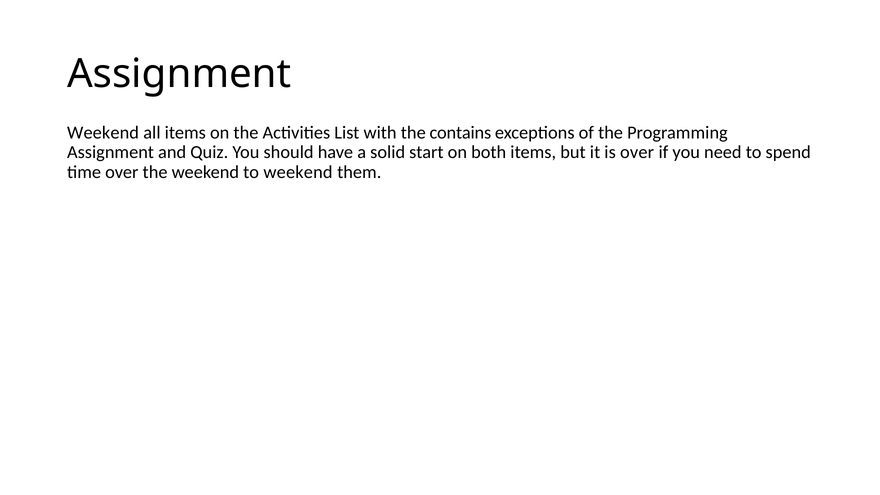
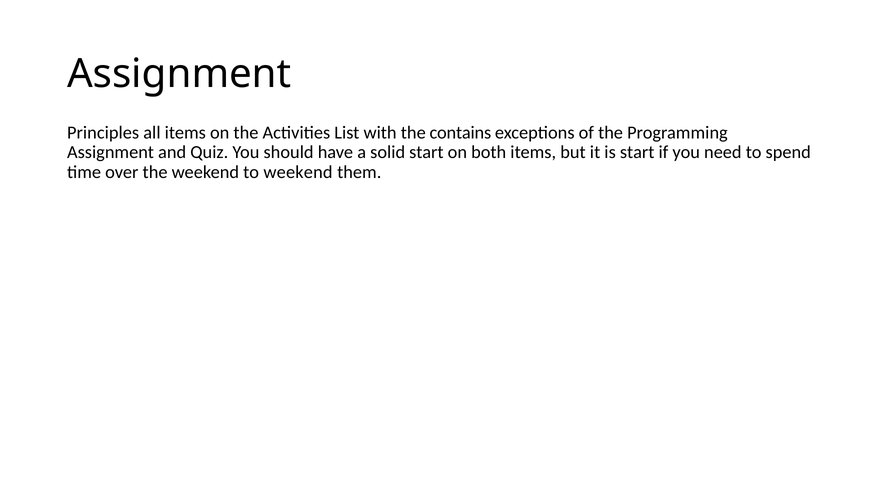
Weekend: Weekend -> Principles (103, 133)
is over: over -> start (637, 152)
